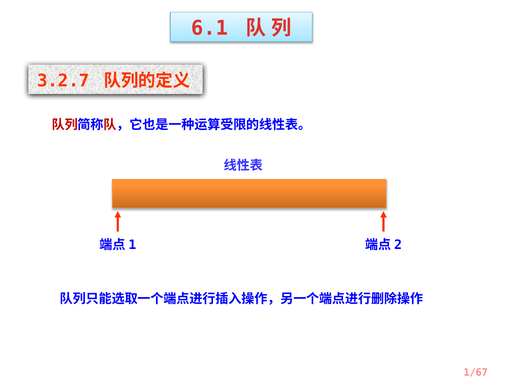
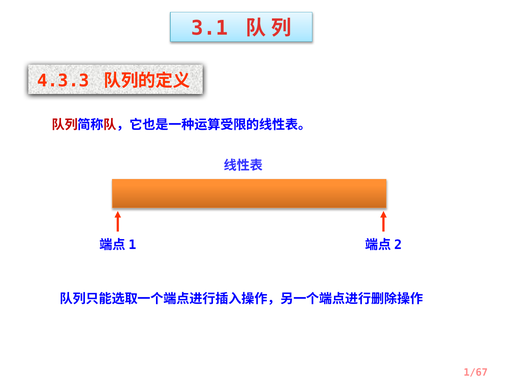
6.1: 6.1 -> 3.1 (209, 28)
3.2.7: 3.2.7 -> 4.3.3 (63, 81)
